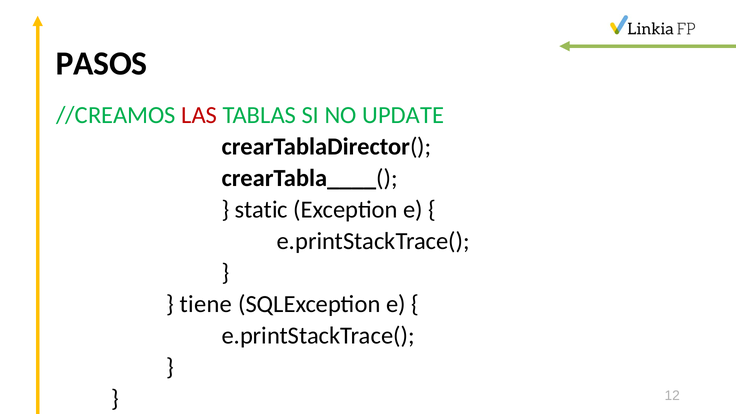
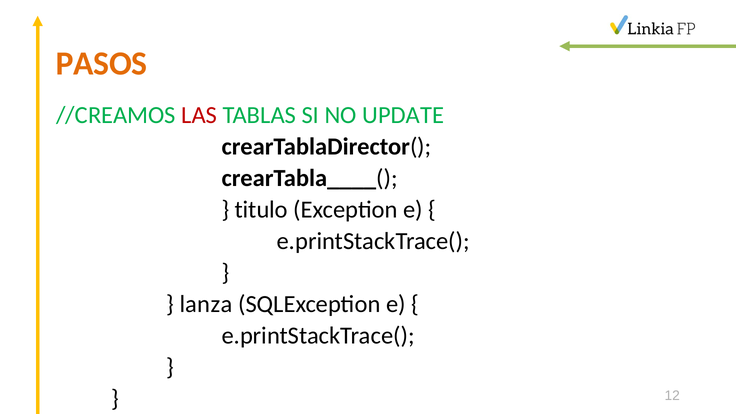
PASOS colour: black -> orange (102, 63)
static: static -> titulo (261, 210)
tiene: tiene -> lanza (206, 304)
